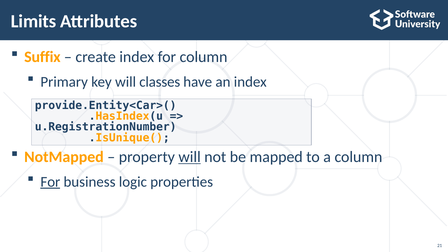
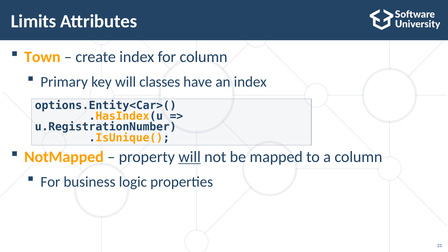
Suffix: Suffix -> Town (42, 57)
provide.Entity<Car>(: provide.Entity<Car>( -> options.Entity<Car>( (106, 105)
For underline: present -> none (50, 182)
